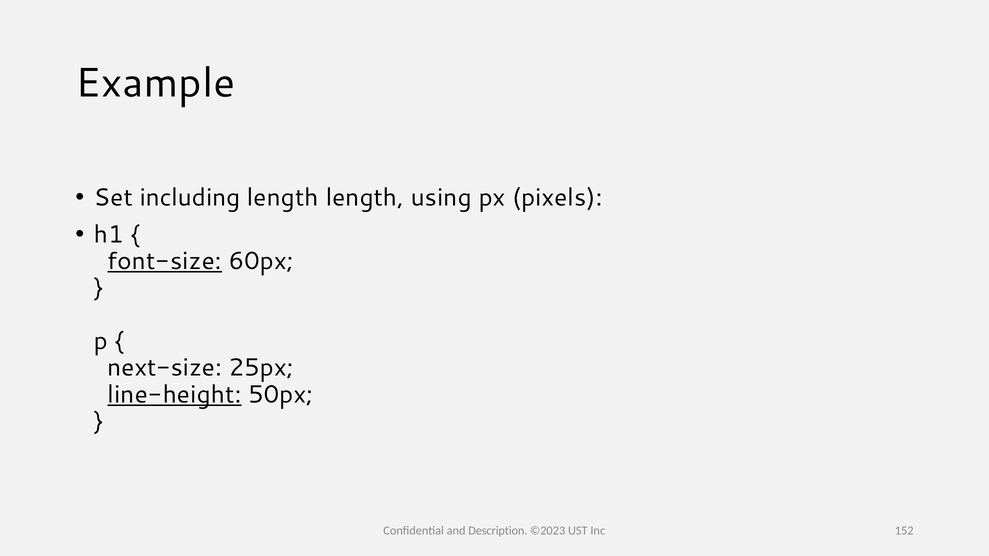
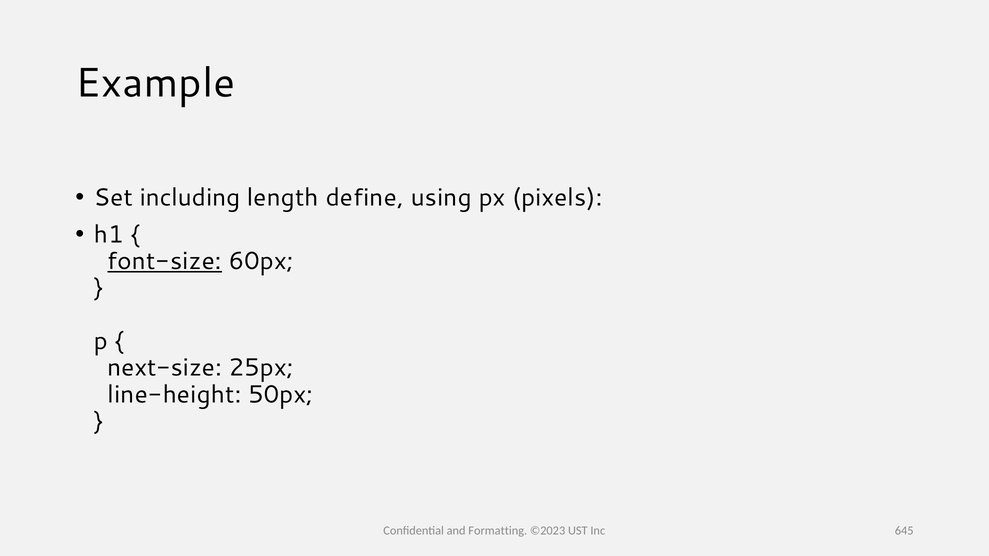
length length: length -> define (365, 198)
line-height underline: present -> none (174, 395)
Description: Description -> Formatting (498, 531)
152: 152 -> 645 (904, 531)
